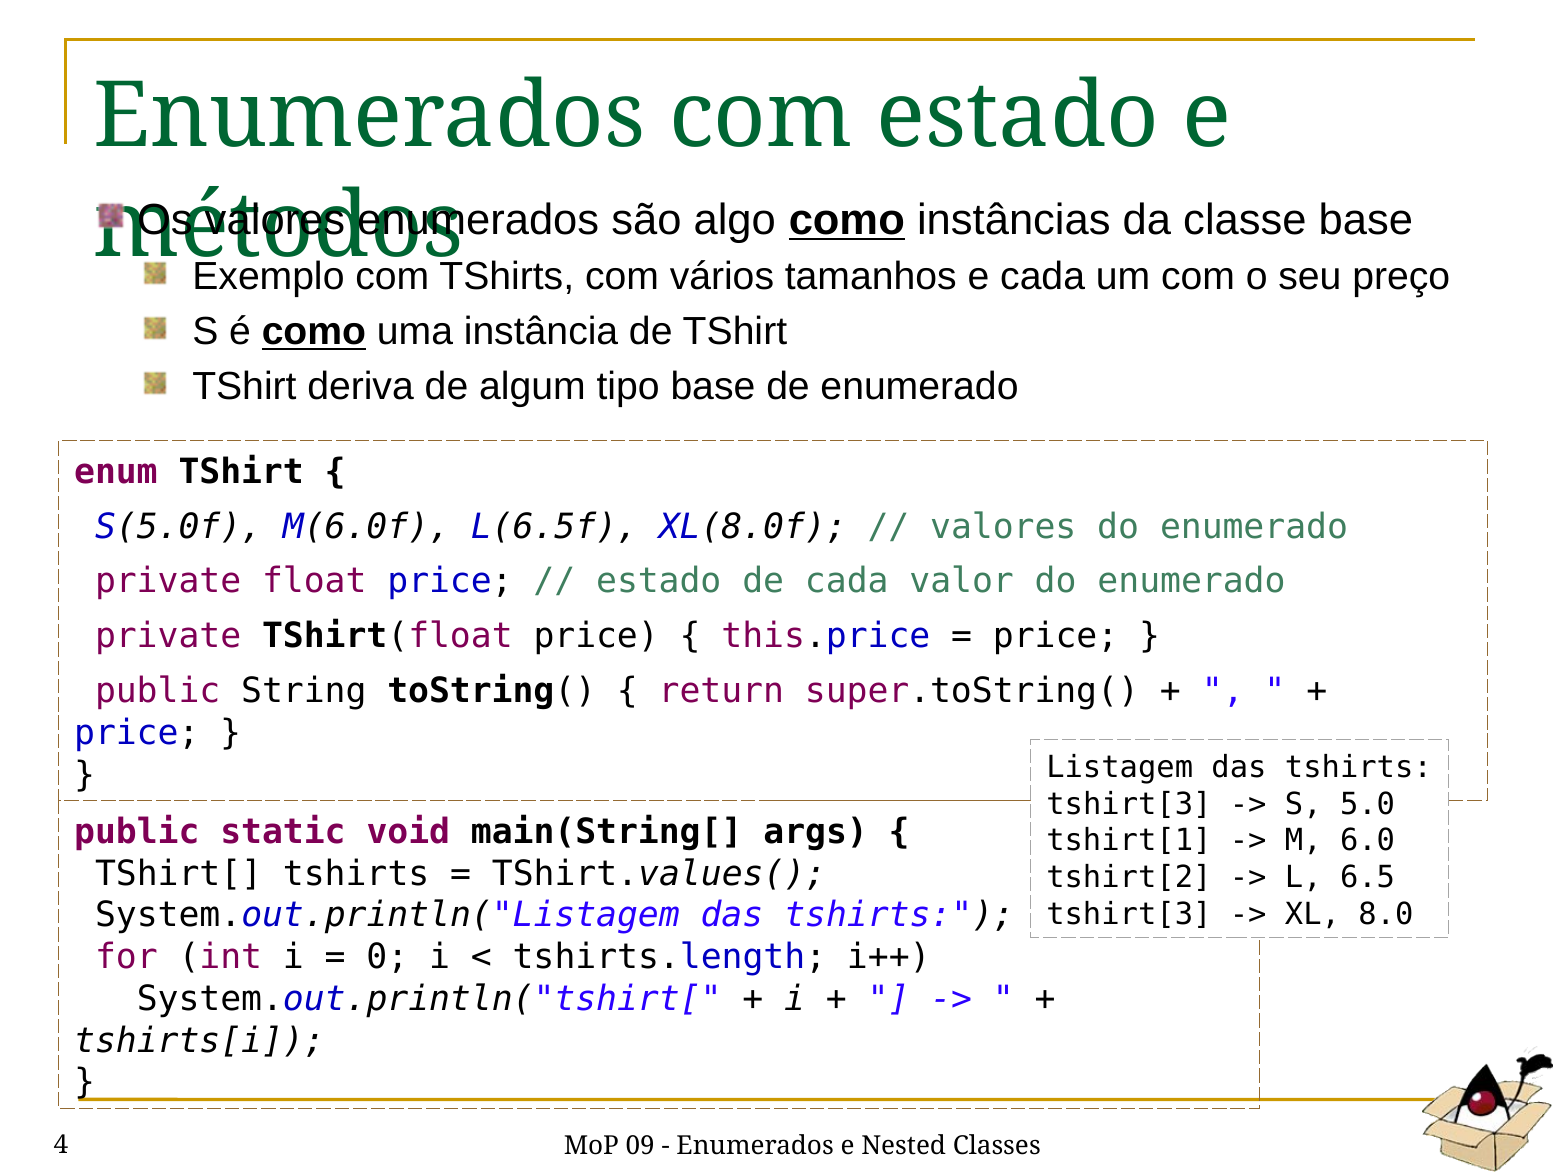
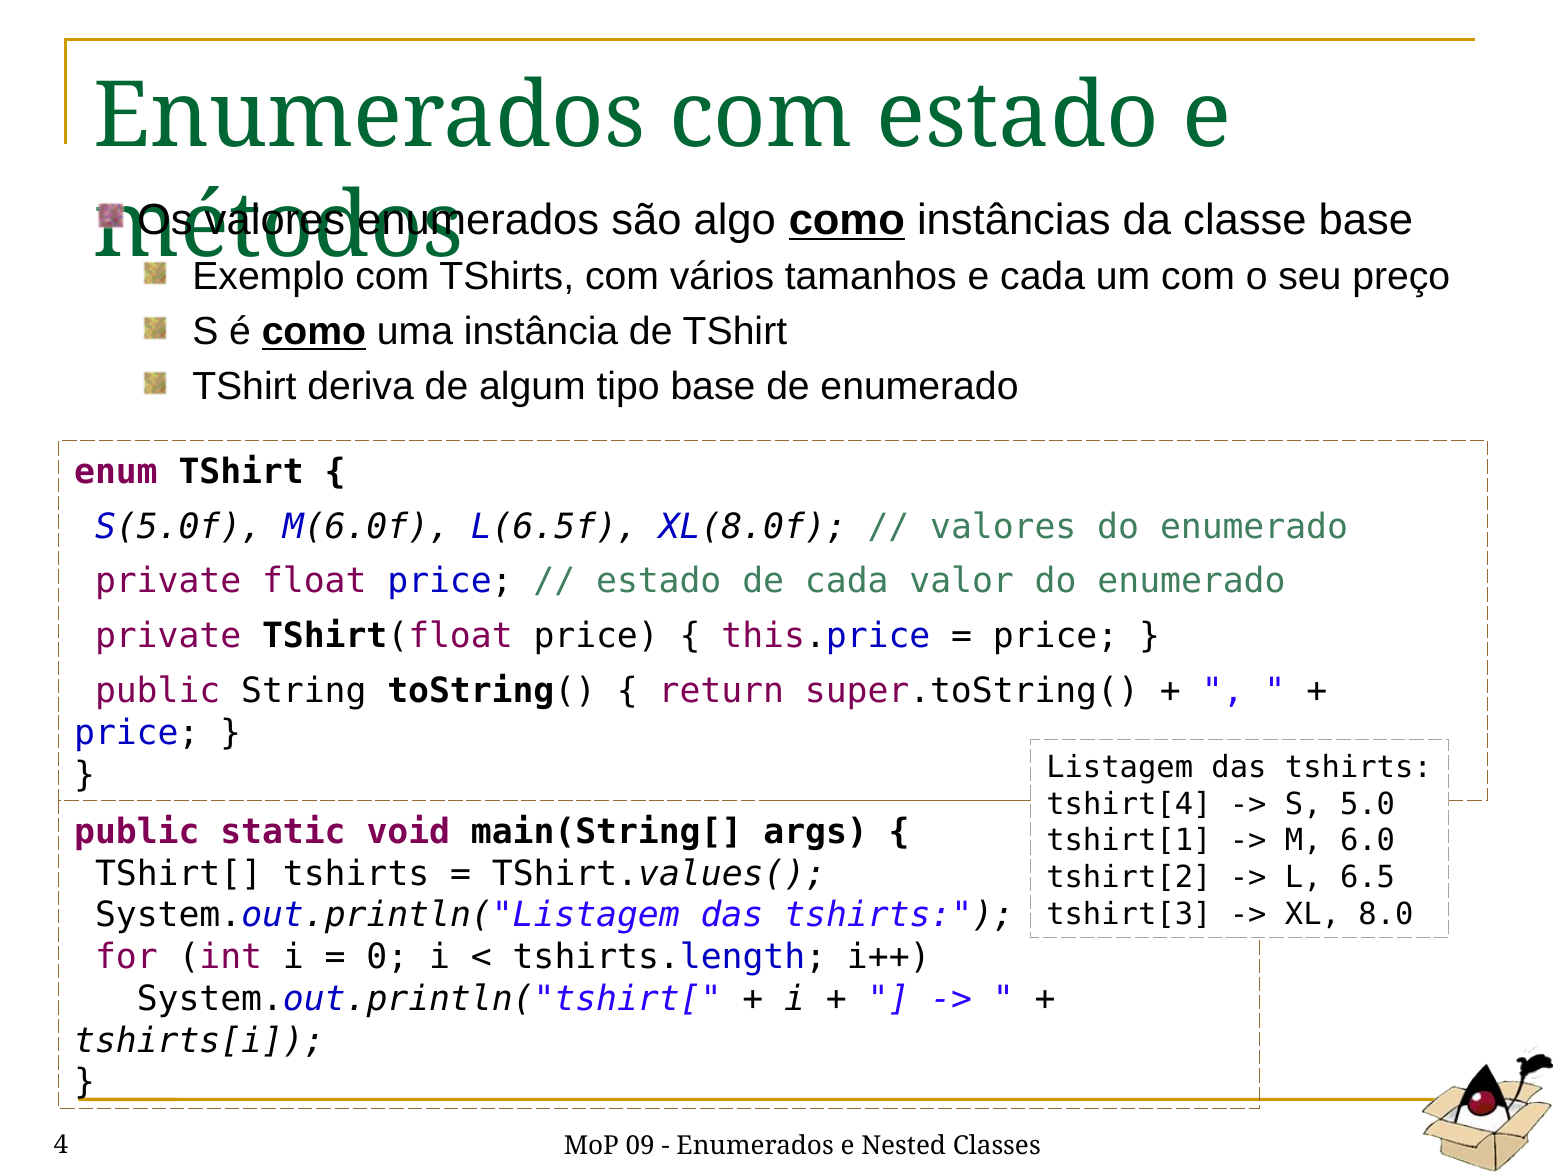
tshirt[3: tshirt[3 -> tshirt[4 (1129, 804)
